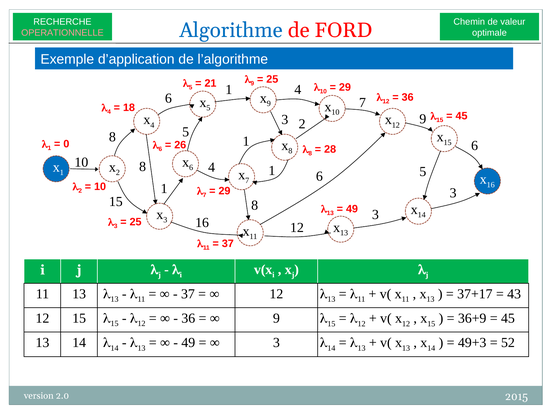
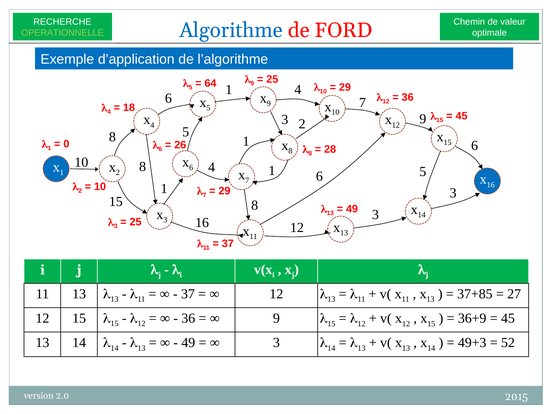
OPERATIONNELLE colour: pink -> light green (62, 33)
21: 21 -> 64 (210, 83)
37+17: 37+17 -> 37+85 (475, 294)
43: 43 -> 27 (514, 294)
